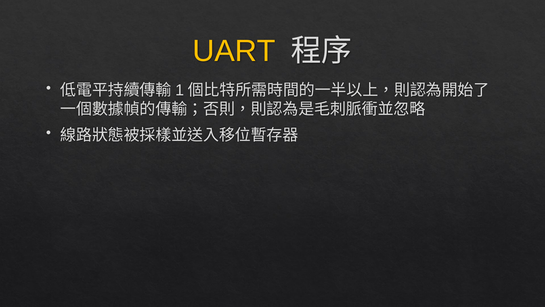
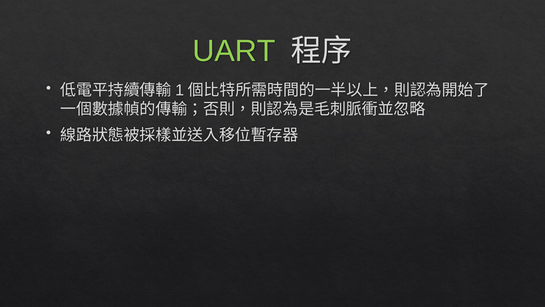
UART colour: yellow -> light green (234, 51)
